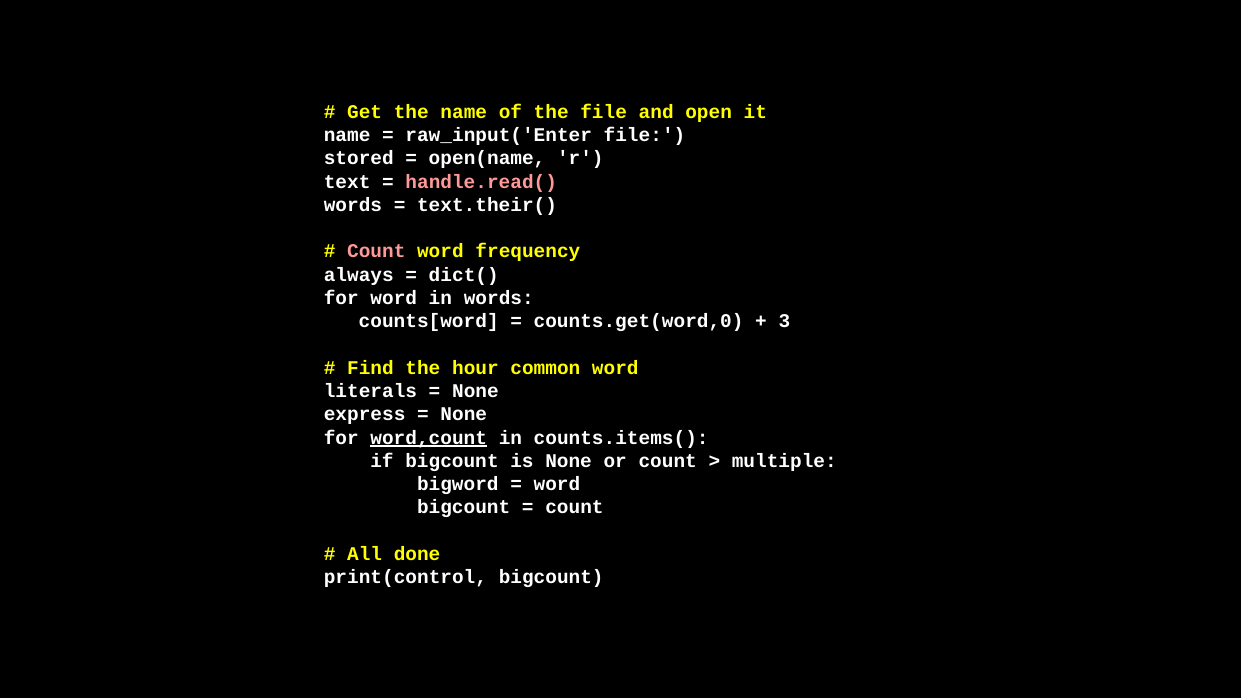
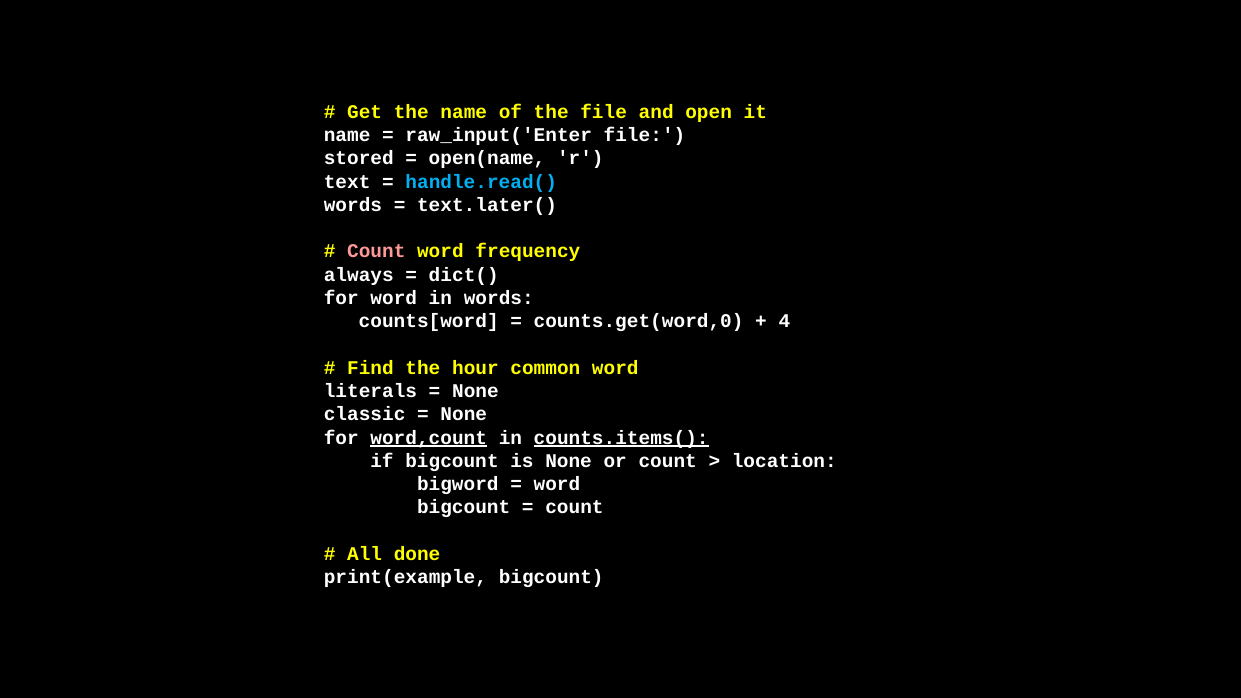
handle.read( colour: pink -> light blue (481, 182)
text.their(: text.their( -> text.later( (487, 205)
3: 3 -> 4 (784, 321)
express: express -> classic (365, 414)
counts.items( underline: none -> present (621, 438)
multiple: multiple -> location (784, 461)
print(control: print(control -> print(example (405, 577)
